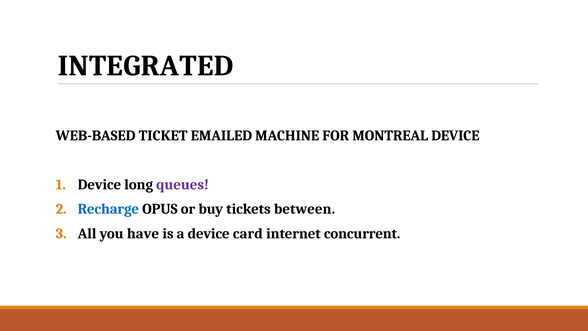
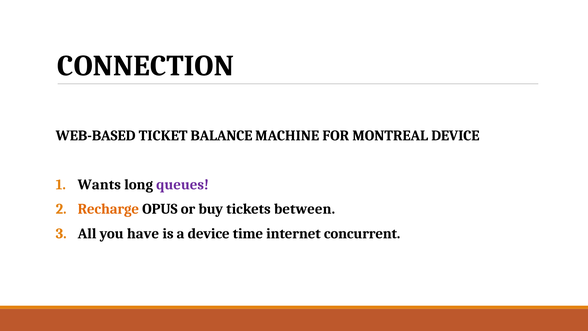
INTEGRATED: INTEGRATED -> CONNECTION (146, 66)
EMAILED: EMAILED -> BALANCE (221, 136)
Device: Device -> Wants (99, 185)
Recharge colour: blue -> orange (108, 209)
card: card -> time (248, 233)
